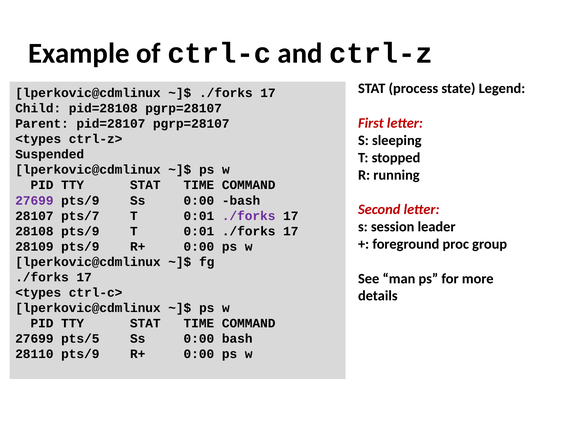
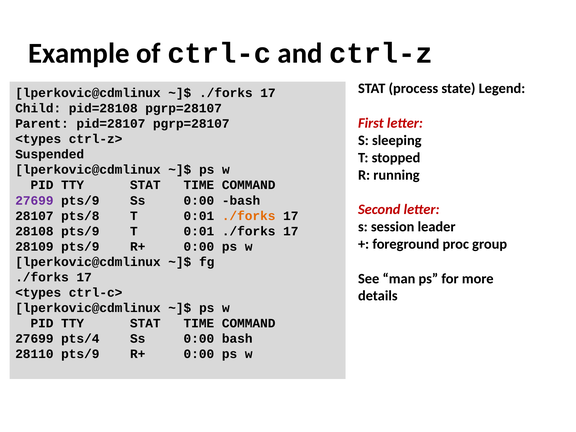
pts/7: pts/7 -> pts/8 (80, 216)
./forks colour: purple -> orange (249, 216)
pts/5: pts/5 -> pts/4 (80, 339)
